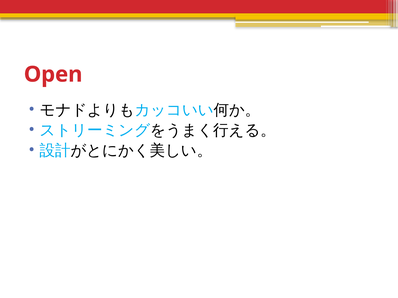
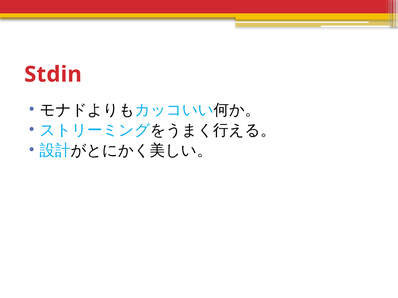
Open: Open -> Stdin (53, 74)
